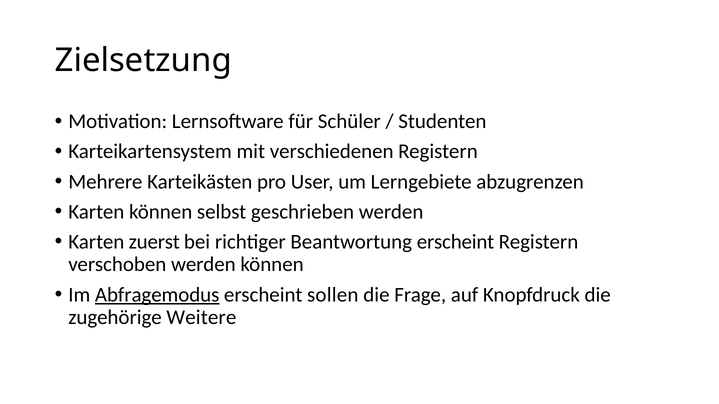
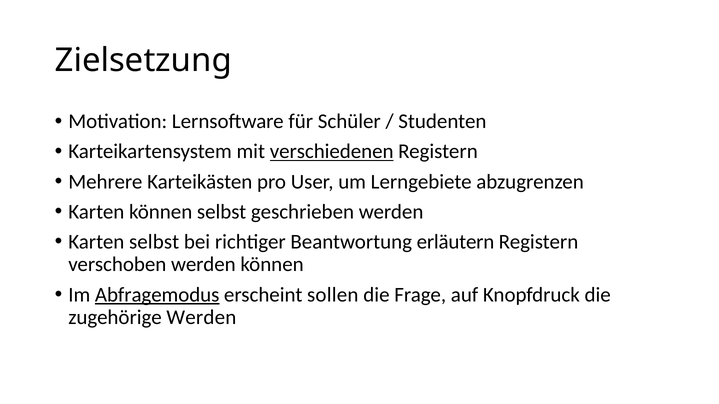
verschiedenen underline: none -> present (332, 152)
Karten zuerst: zuerst -> selbst (154, 242)
Beantwortung erscheint: erscheint -> erläutern (455, 242)
zugehörige Weitere: Weitere -> Werden (201, 318)
